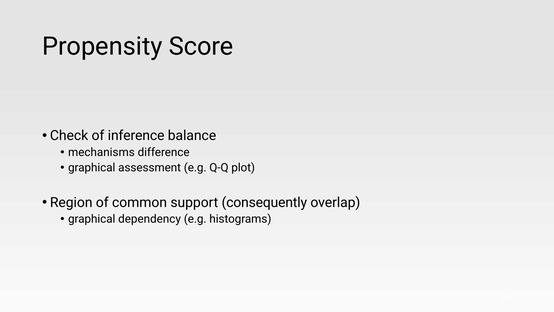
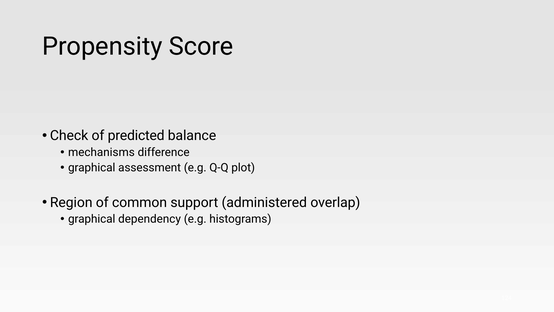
inference: inference -> predicted (136, 136)
consequently: consequently -> administered (264, 202)
